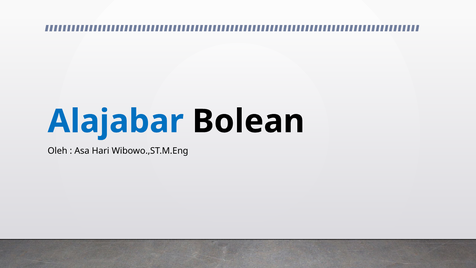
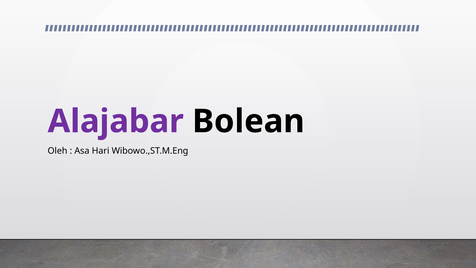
Alajabar colour: blue -> purple (116, 121)
